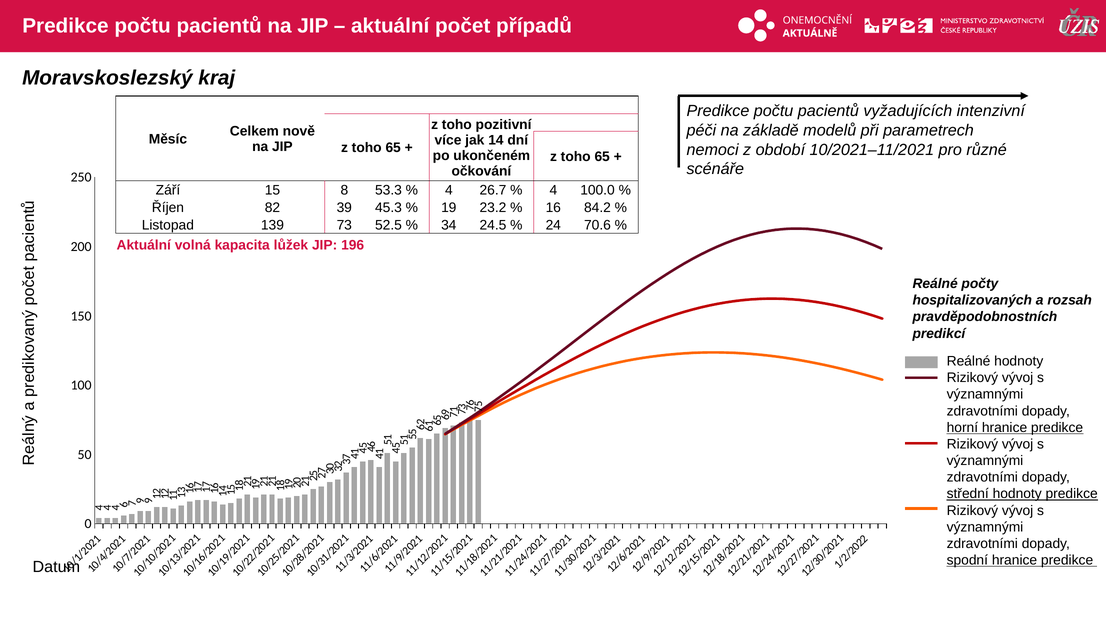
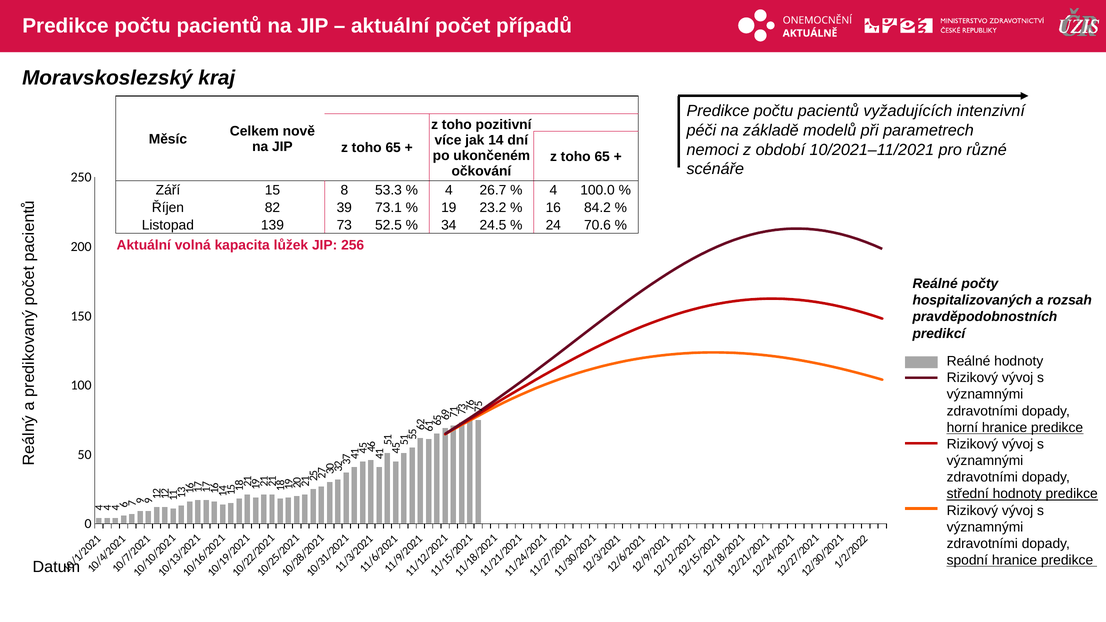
45.3: 45.3 -> 73.1 (388, 208)
196: 196 -> 256 (353, 245)
